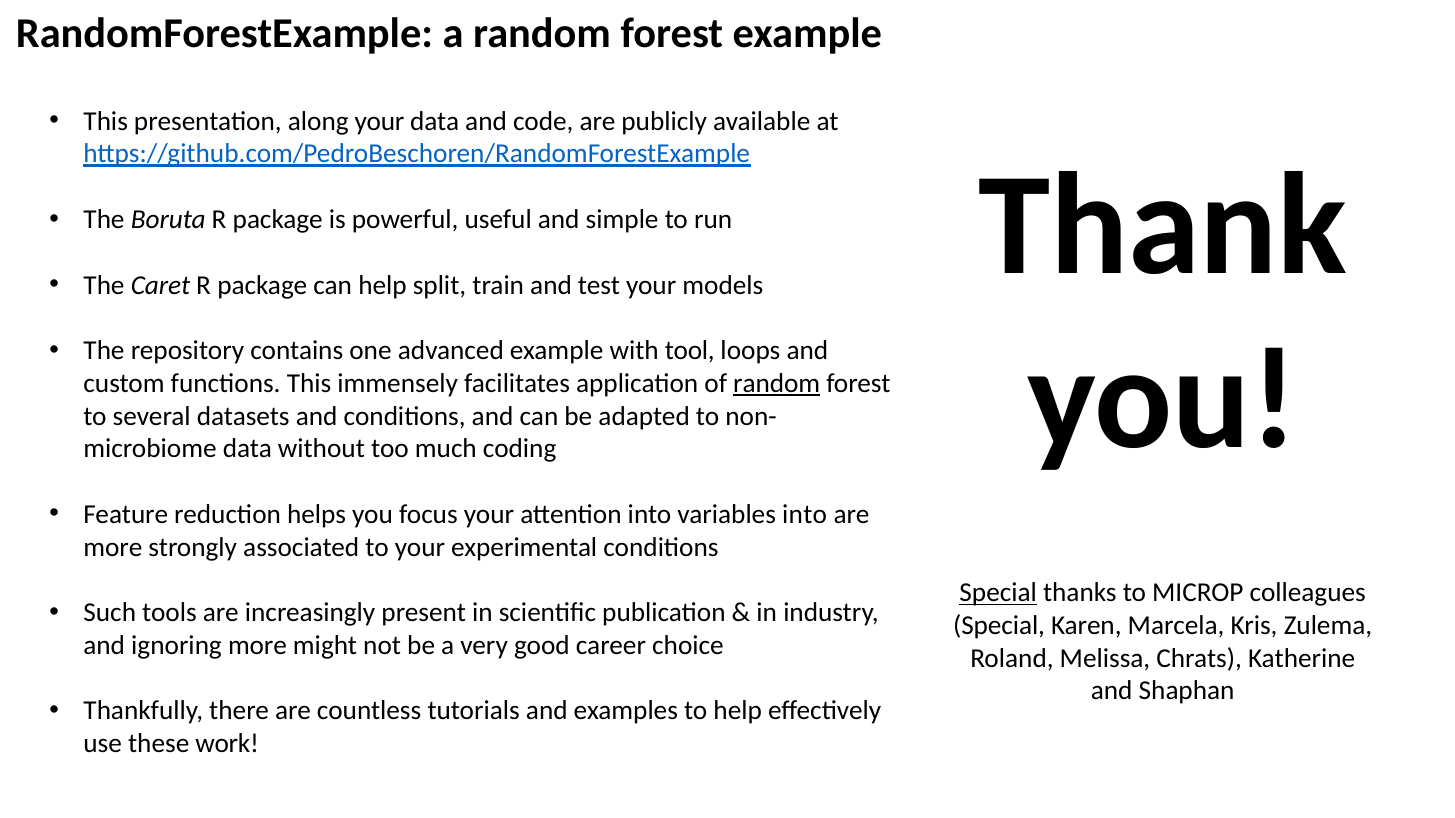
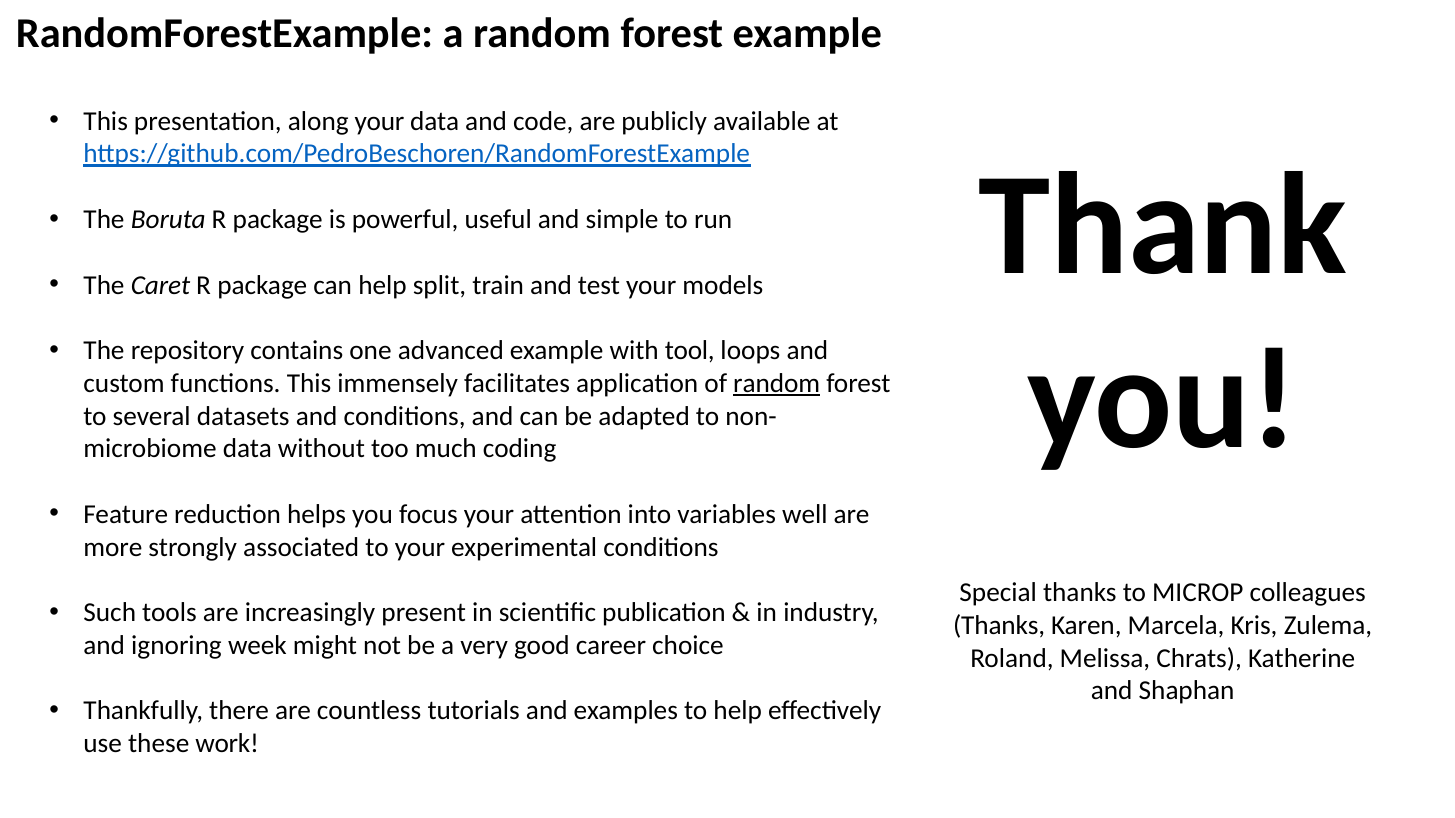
variables into: into -> well (805, 515)
Special underline: present -> none (998, 593)
Special: Special -> Thanks (999, 626)
ignoring more: more -> week (257, 646)
